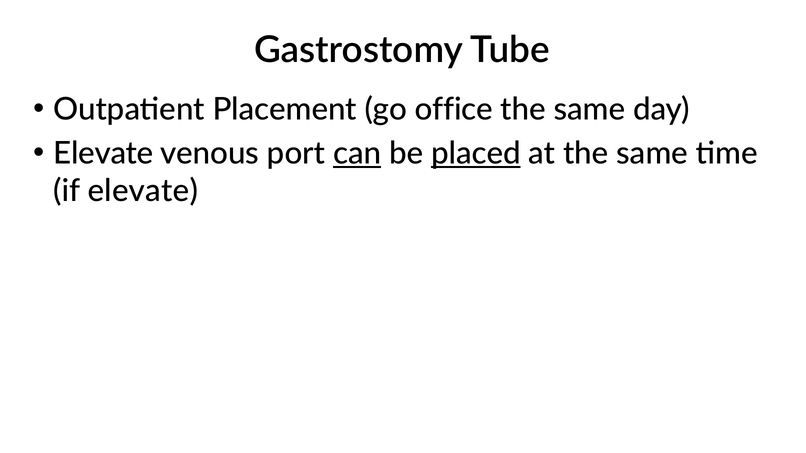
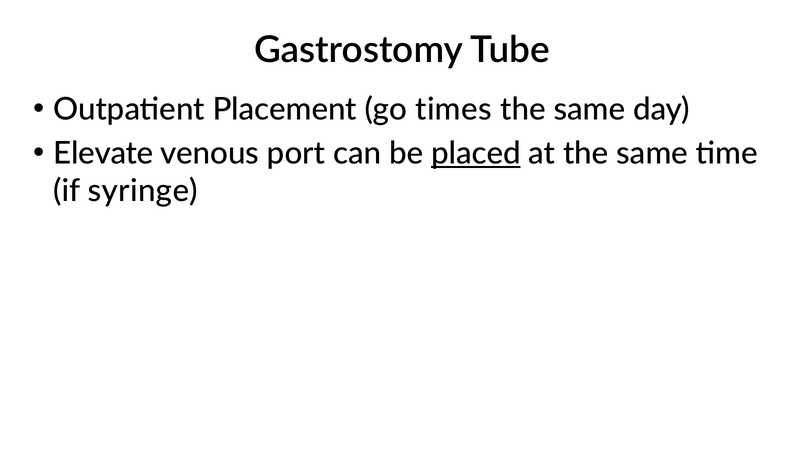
office: office -> times (453, 110)
can underline: present -> none (357, 154)
if elevate: elevate -> syringe (143, 191)
